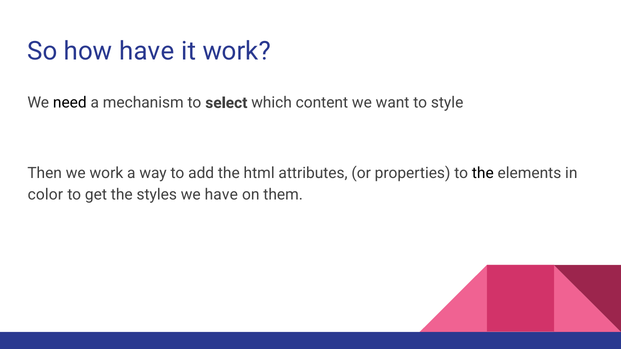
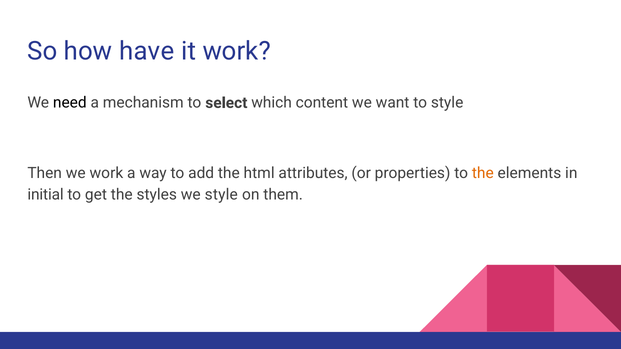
the colour: black -> orange (483, 173)
color: color -> initial (46, 195)
we have: have -> style (221, 195)
